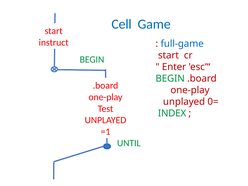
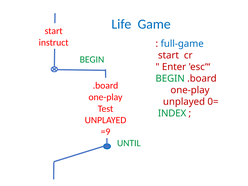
Cell: Cell -> Life (121, 24)
=1: =1 -> =9 (106, 132)
